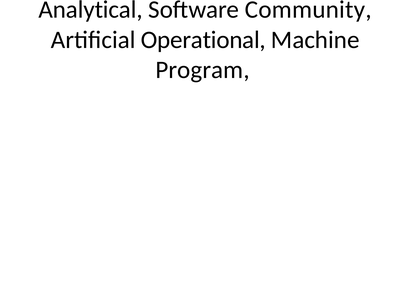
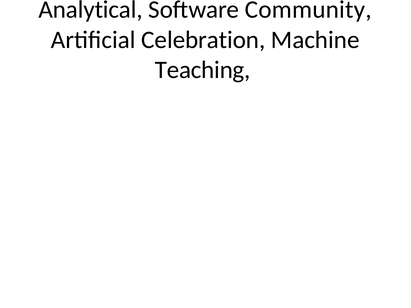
Operational: Operational -> Celebration (203, 40)
Program: Program -> Teaching (203, 70)
